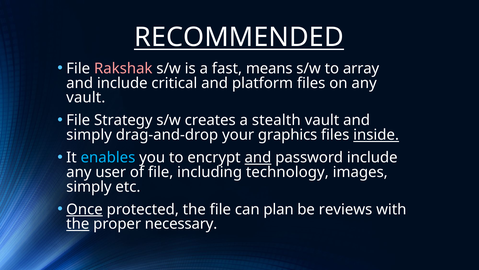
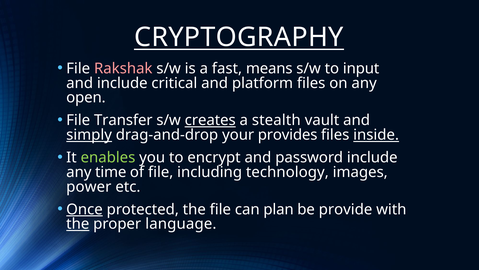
RECOMMENDED: RECOMMENDED -> CRYPTOGRAPHY (239, 37)
array: array -> input (361, 68)
vault: vault -> open (86, 98)
Strategy: Strategy -> Transfer (123, 120)
creates underline: none -> present (210, 120)
simply underline: none -> present (89, 135)
graphics: graphics -> provides (288, 135)
enables colour: light blue -> light green (108, 157)
and underline: present -> none (258, 157)
user: user -> time (111, 172)
simply: simply -> power (89, 186)
reviews: reviews -> provide (346, 209)
necessary: necessary -> language (181, 224)
